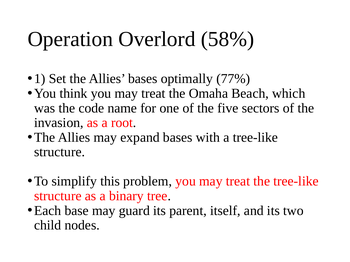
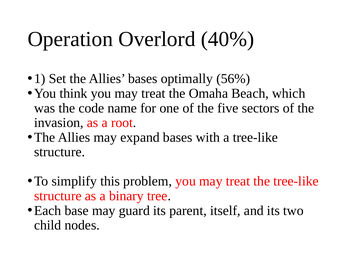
58%: 58% -> 40% (228, 39)
77%: 77% -> 56% (233, 79)
